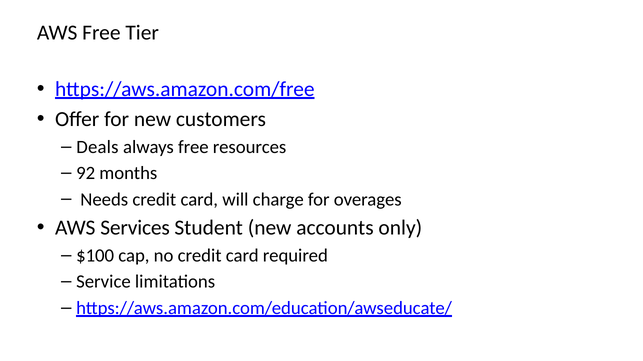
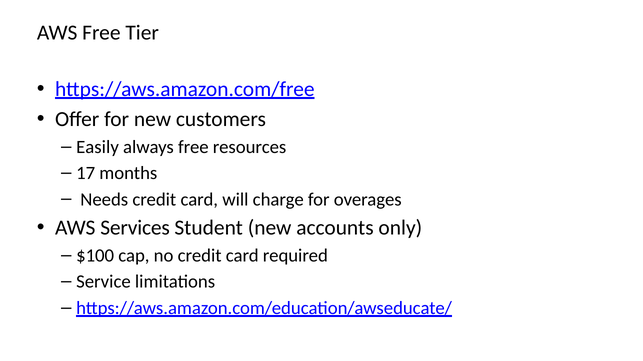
Deals: Deals -> Easily (98, 147)
92: 92 -> 17 (86, 173)
